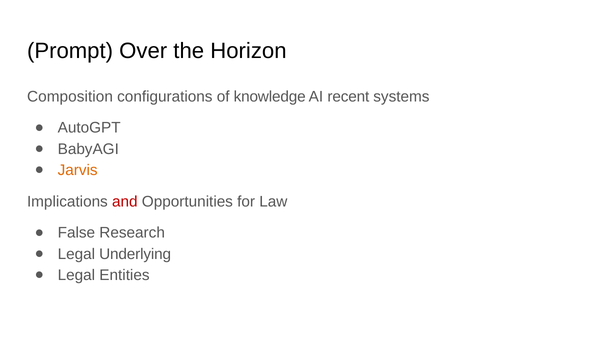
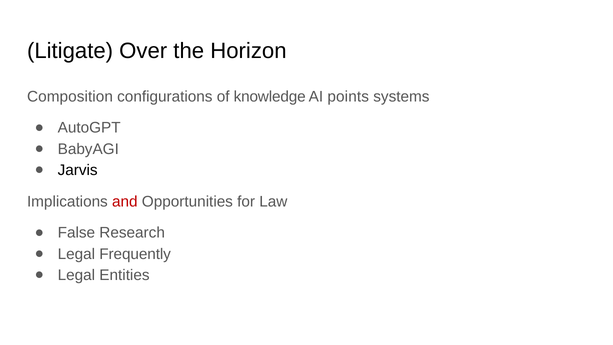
Prompt: Prompt -> Litigate (70, 51)
recent: recent -> points (348, 96)
Jarvis colour: orange -> black (78, 170)
Underlying: Underlying -> Frequently (135, 254)
